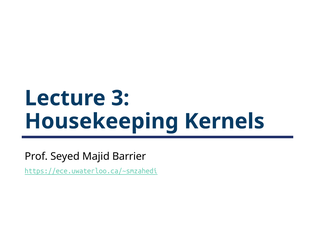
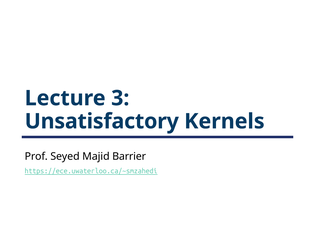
Housekeeping: Housekeeping -> Unsatisfactory (102, 121)
